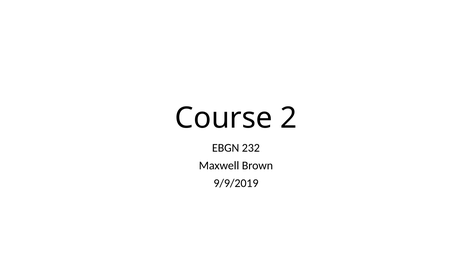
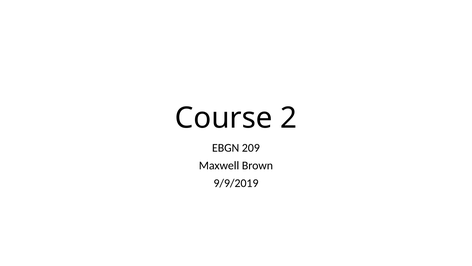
232: 232 -> 209 (251, 148)
